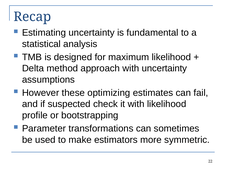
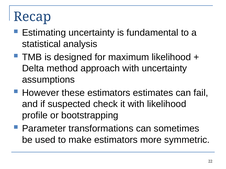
these optimizing: optimizing -> estimators (109, 93)
